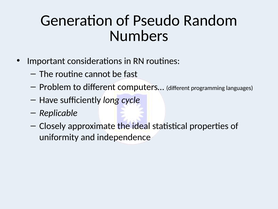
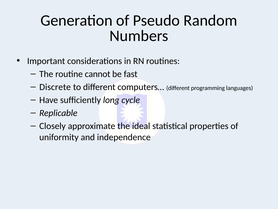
Problem: Problem -> Discrete (55, 87)
